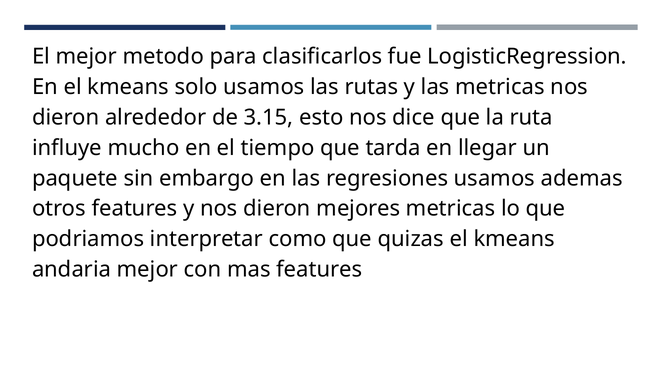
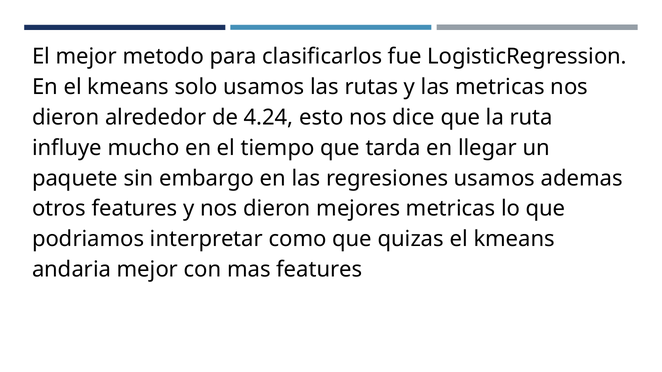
3.15: 3.15 -> 4.24 (269, 118)
